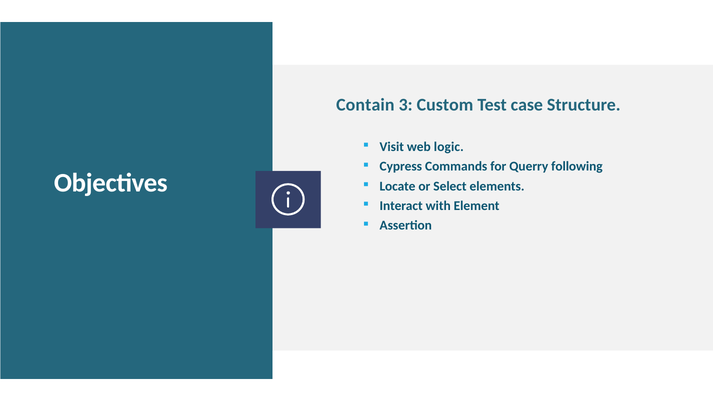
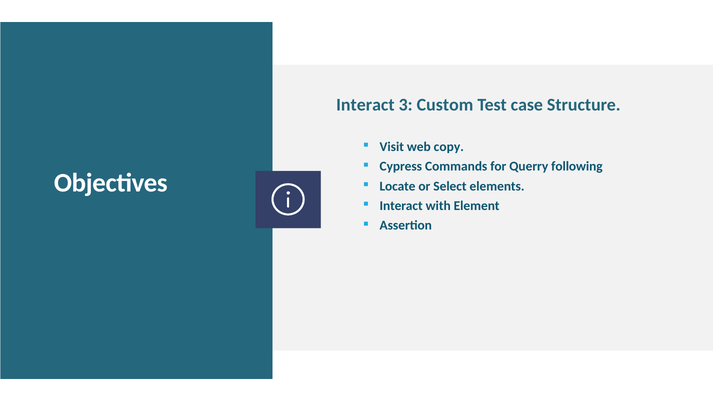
Contain: Contain -> Interact (365, 105)
logic: logic -> copy (449, 147)
